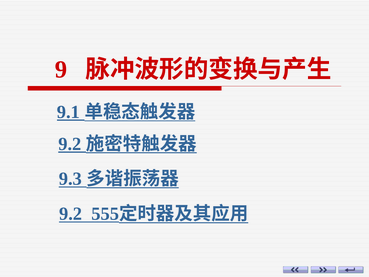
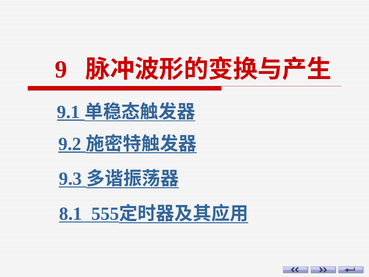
9.2: 9.2 -> 8.1 (71, 214)
